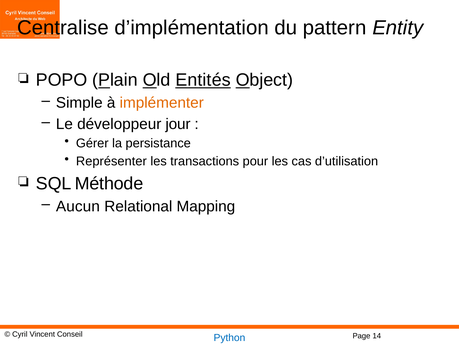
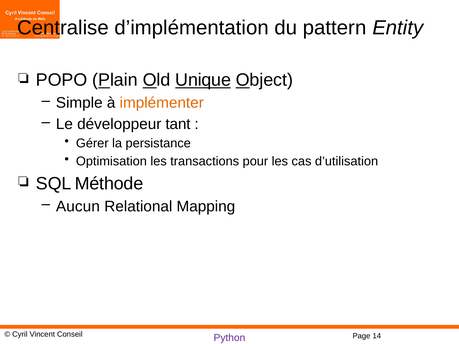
Entités: Entités -> Unique (203, 80)
jour: jour -> tant (178, 124)
Représenter: Représenter -> Optimisation (111, 161)
Python colour: blue -> purple (229, 338)
